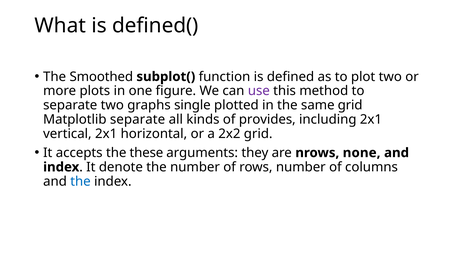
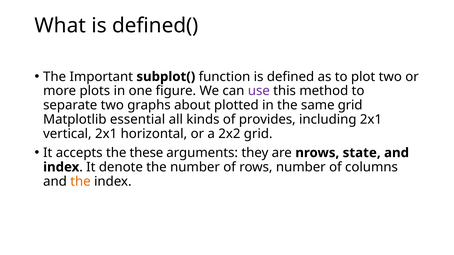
Smoothed: Smoothed -> Important (101, 77)
single: single -> about (192, 105)
Matplotlib separate: separate -> essential (138, 120)
none: none -> state (362, 153)
the colour: blue -> orange (80, 182)
